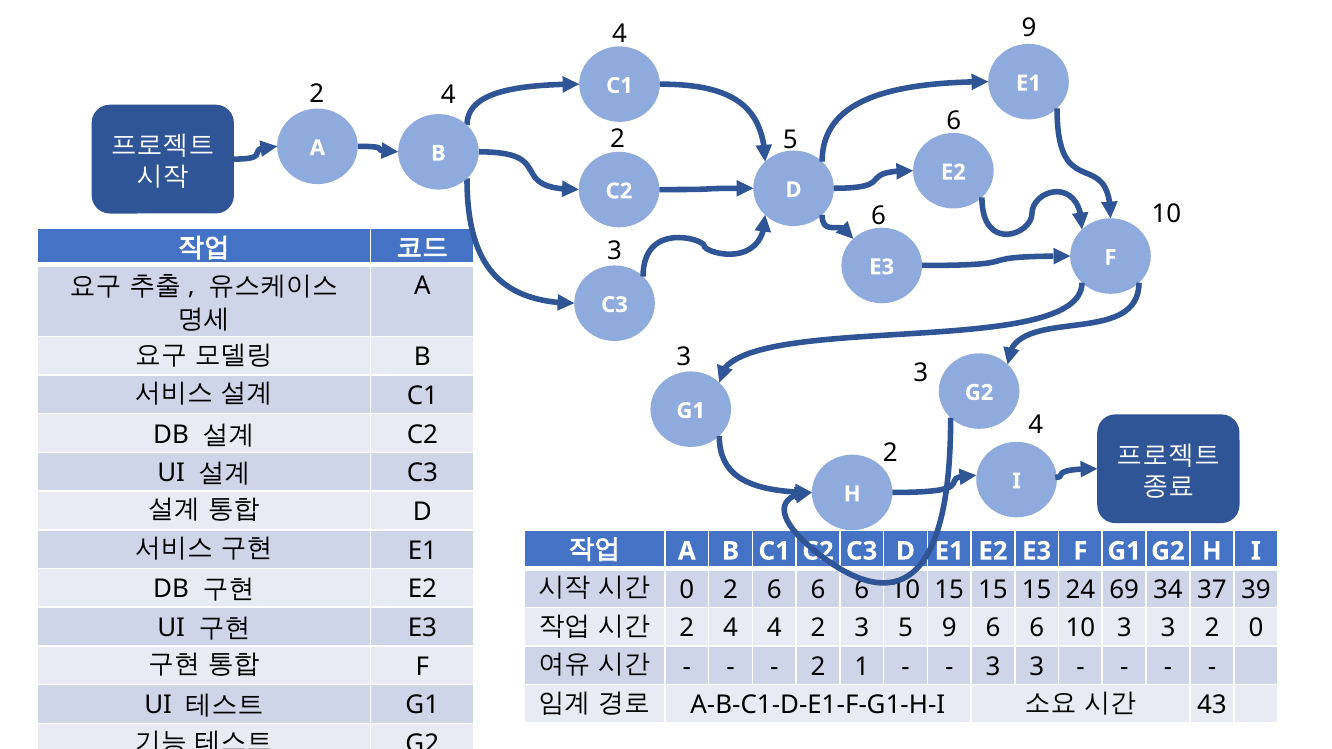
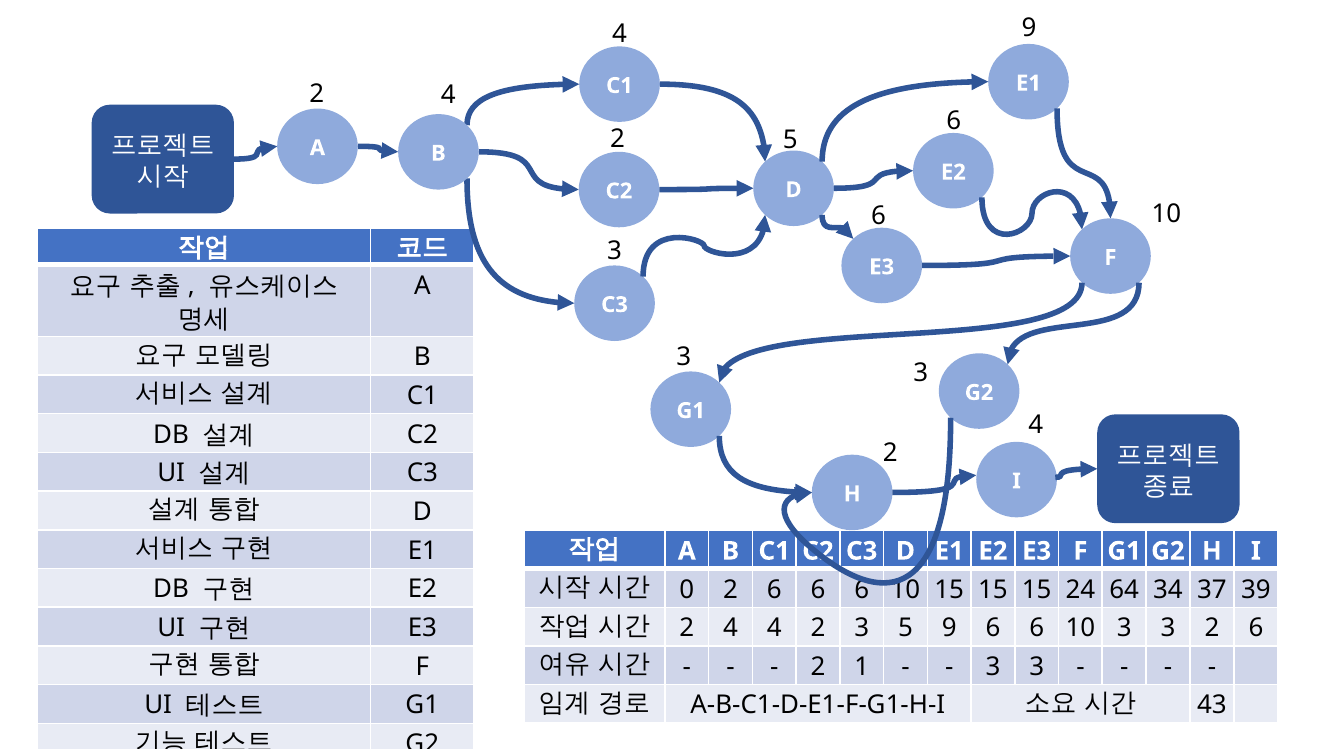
69: 69 -> 64 (1124, 590)
3 2 0: 0 -> 6 (1256, 628)
